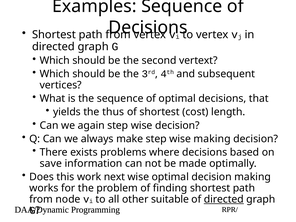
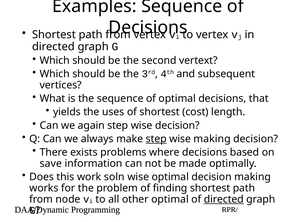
thus: thus -> uses (113, 112)
step underline: none -> present (156, 139)
next: next -> soln (114, 177)
other suitable: suitable -> optimal (170, 199)
